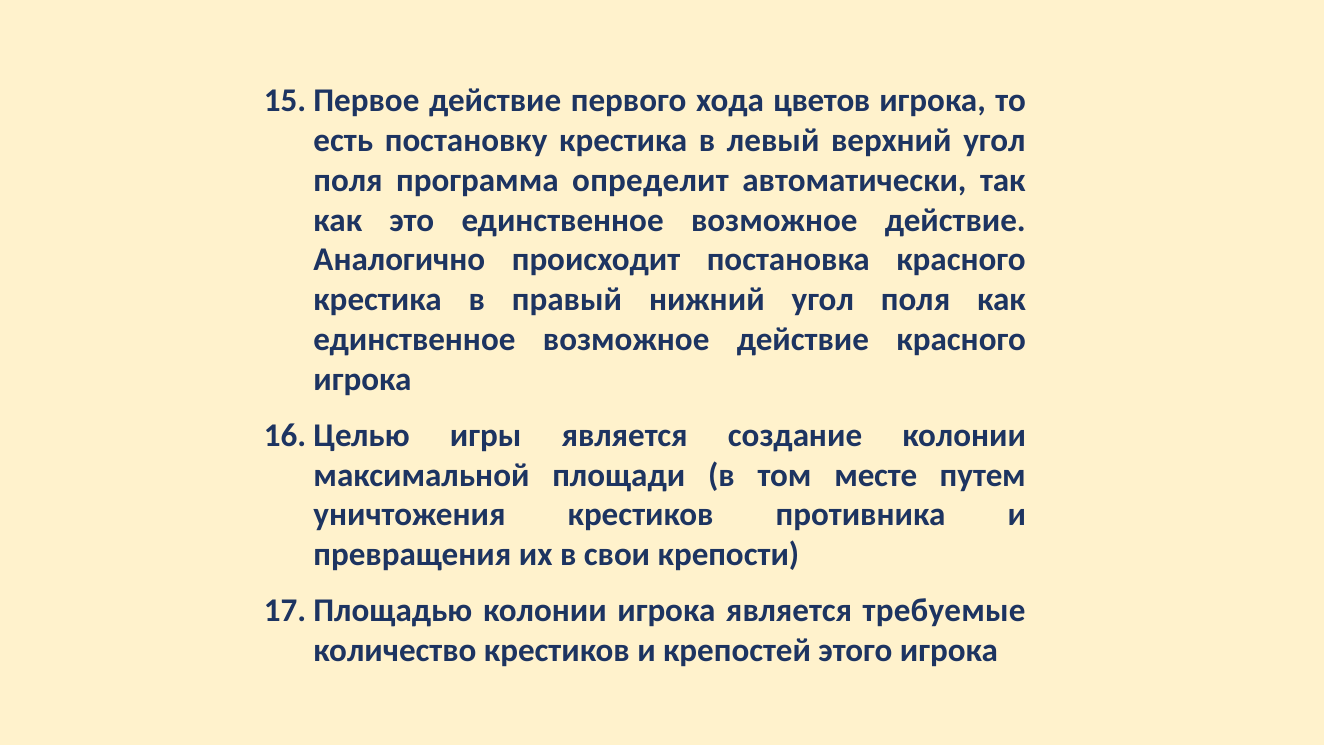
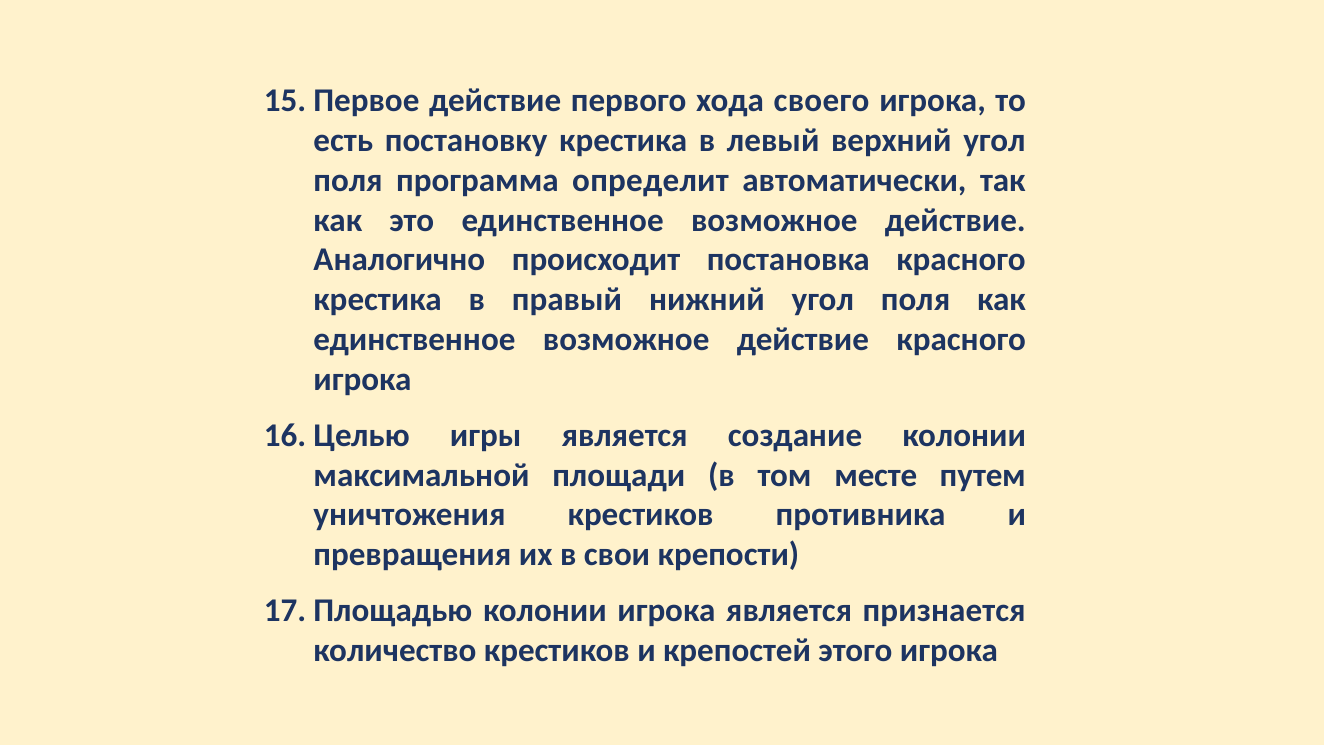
цветов: цветов -> своего (821, 101)
требуемые: требуемые -> признается (944, 611)
